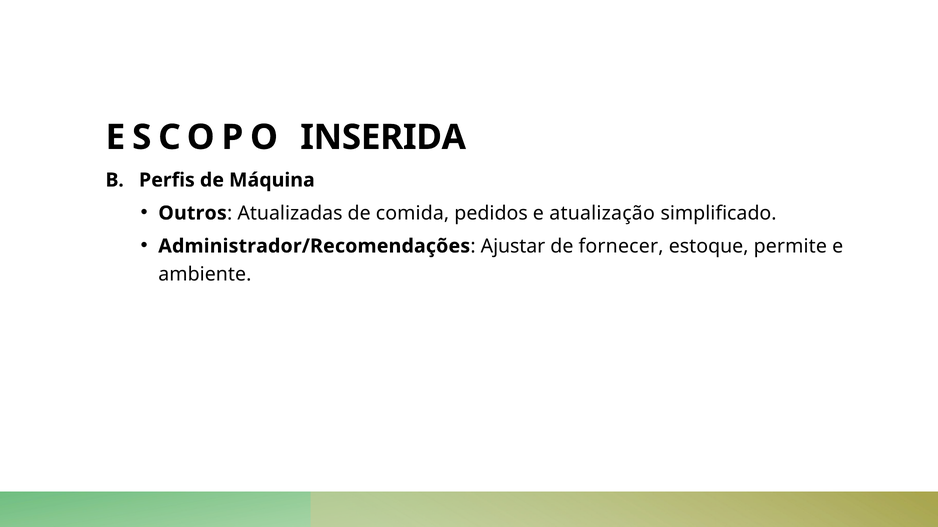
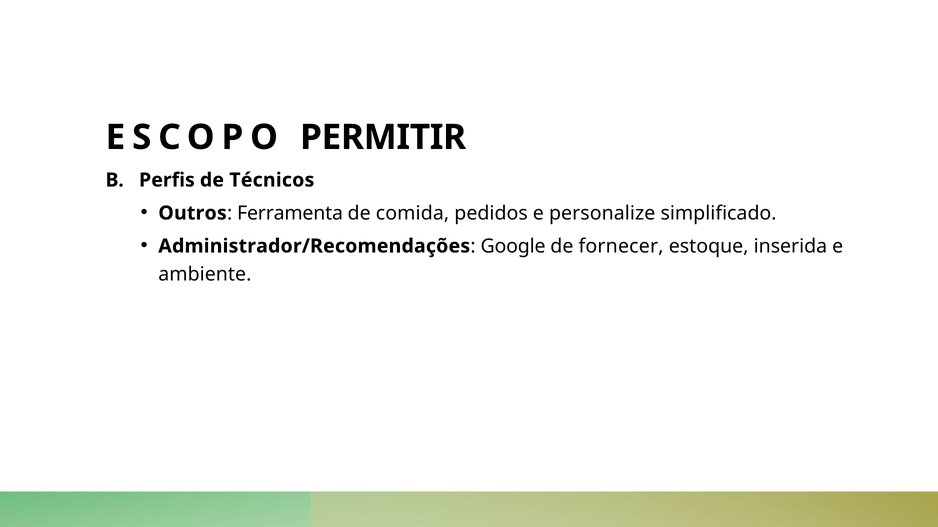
INSERIDA: INSERIDA -> PERMITIR (383, 138)
Máquina: Máquina -> Técnicos (272, 180)
Atualizadas: Atualizadas -> Ferramenta (290, 213)
atualização: atualização -> personalize (602, 213)
Ajustar: Ajustar -> Google (513, 246)
permite: permite -> inserida (790, 246)
